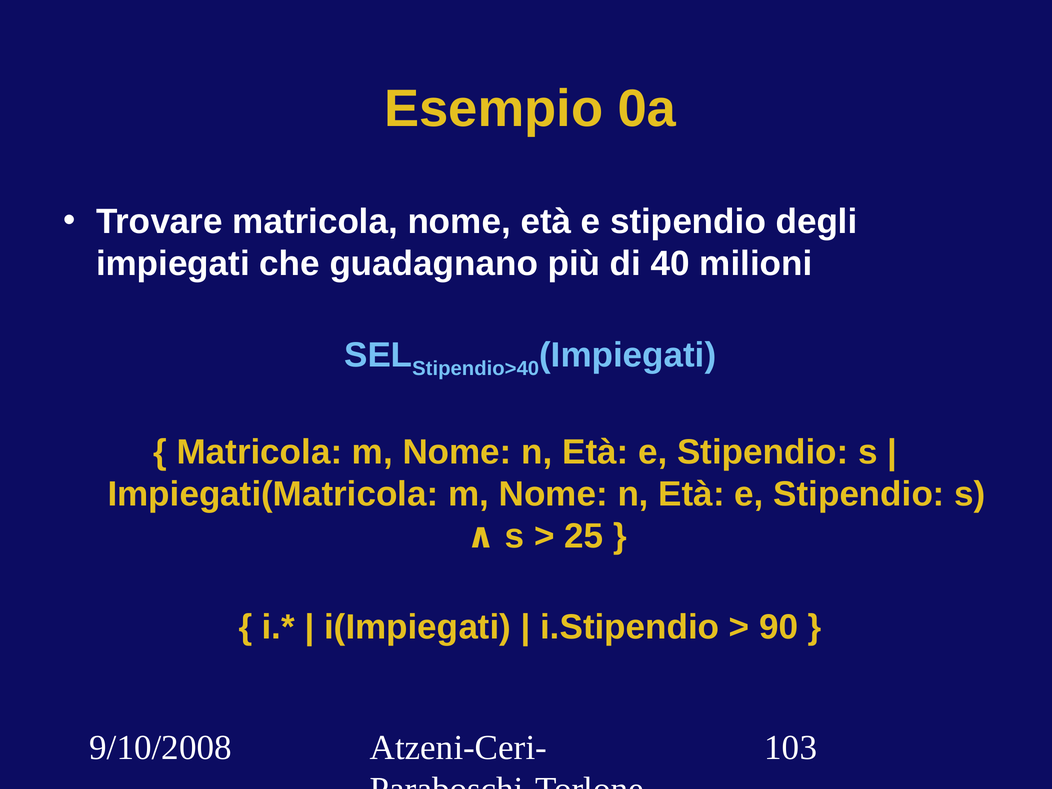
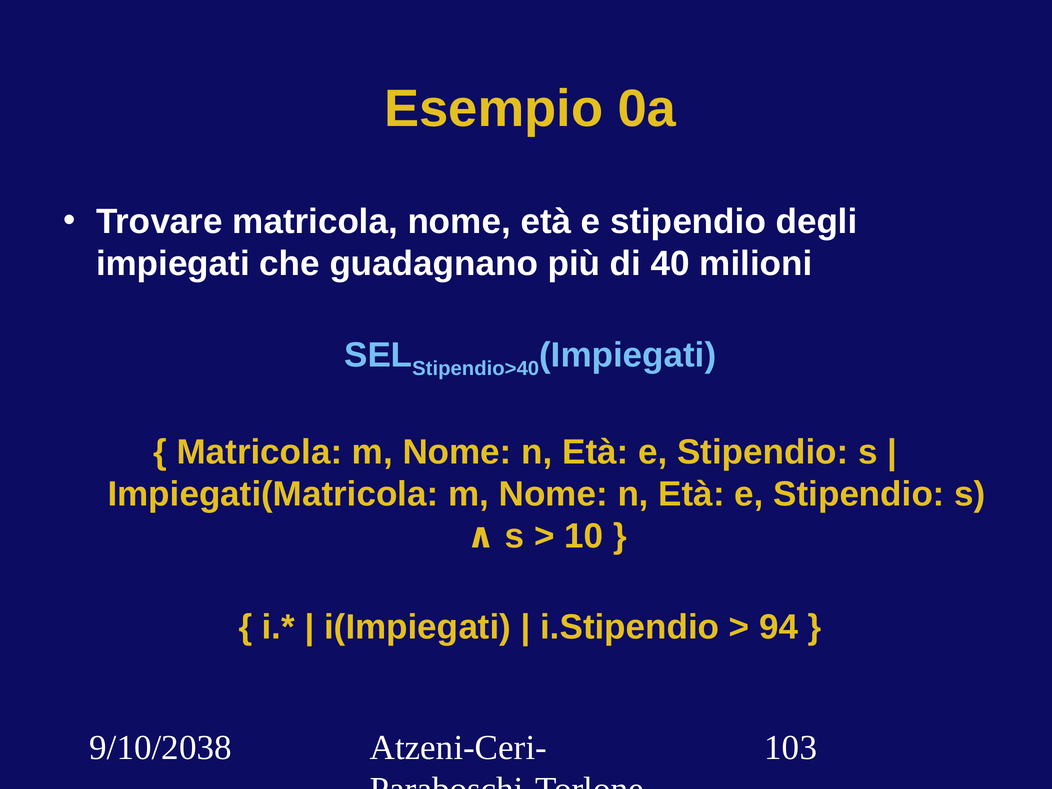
25: 25 -> 10 (584, 536)
90: 90 -> 94 (779, 627)
9/10/2008: 9/10/2008 -> 9/10/2038 (161, 748)
